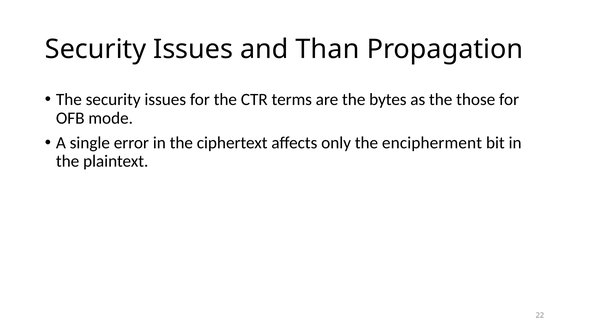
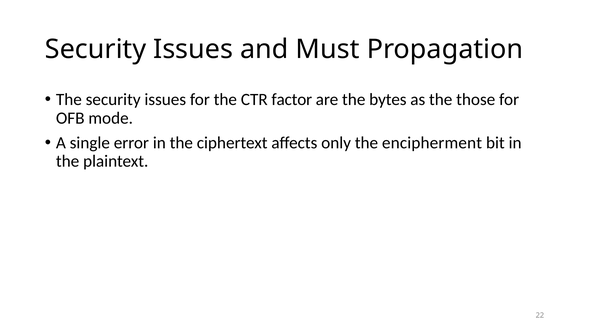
Than: Than -> Must (328, 49)
terms: terms -> factor (292, 100)
